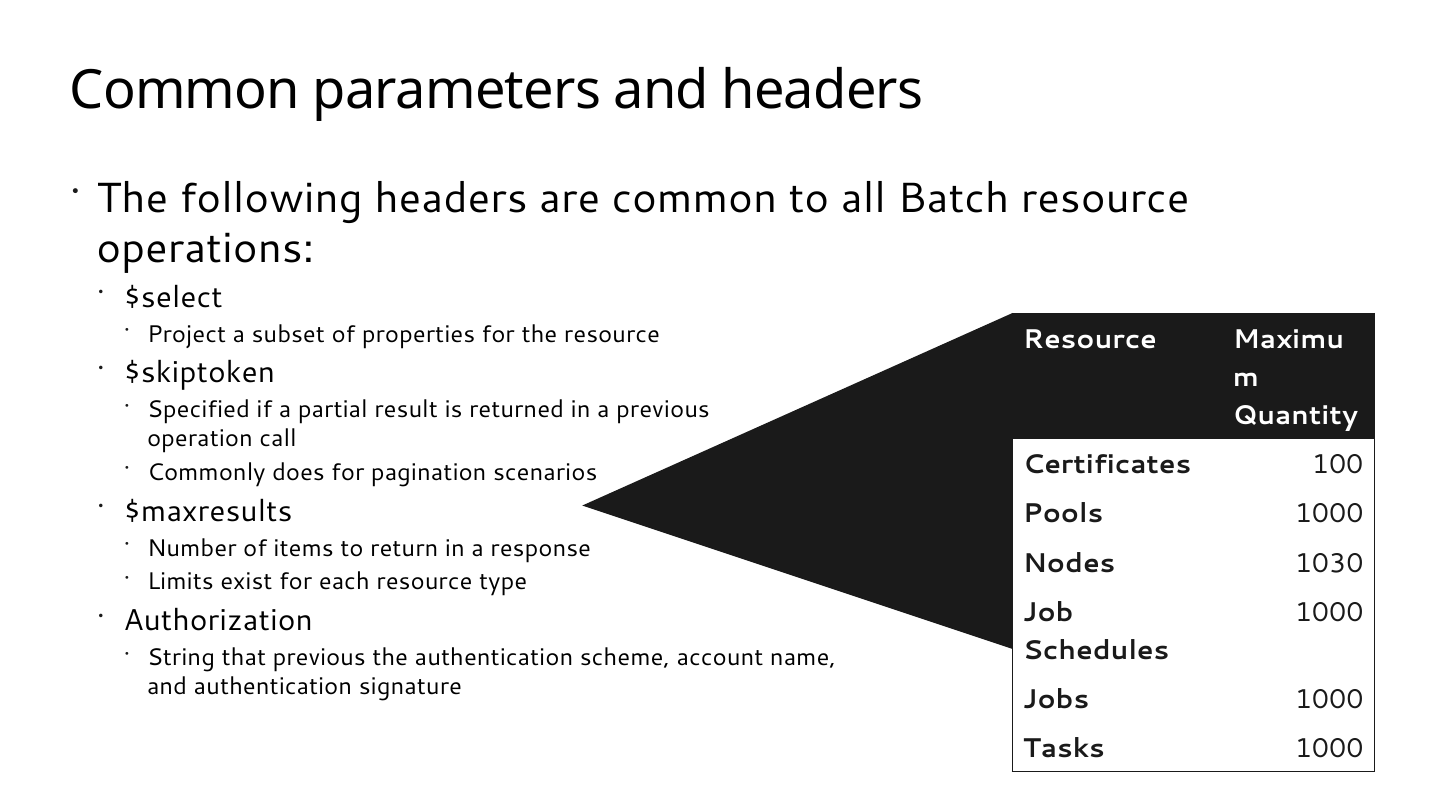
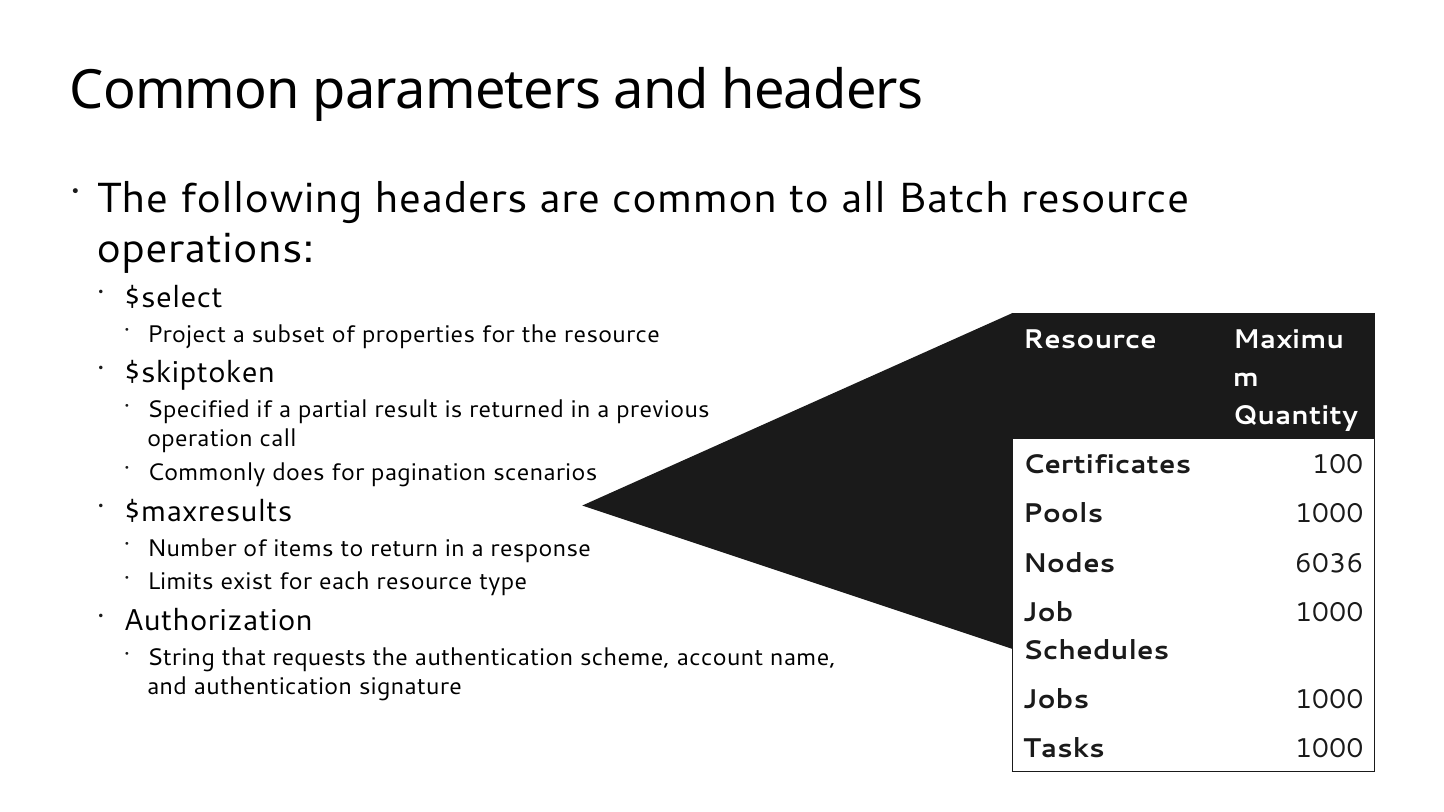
1030: 1030 -> 6036 (1329, 563)
that previous: previous -> requests (319, 658)
